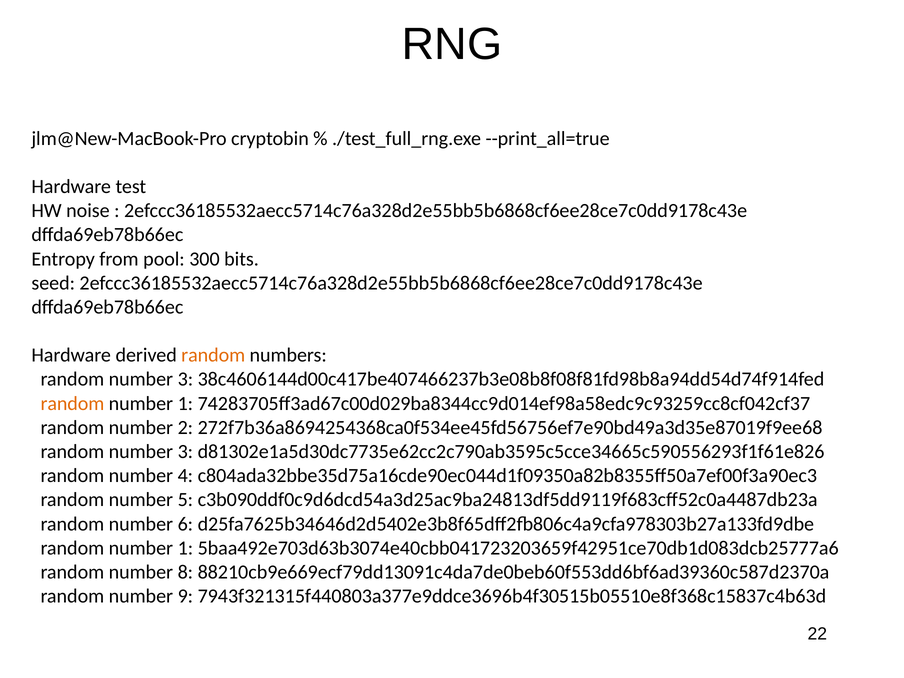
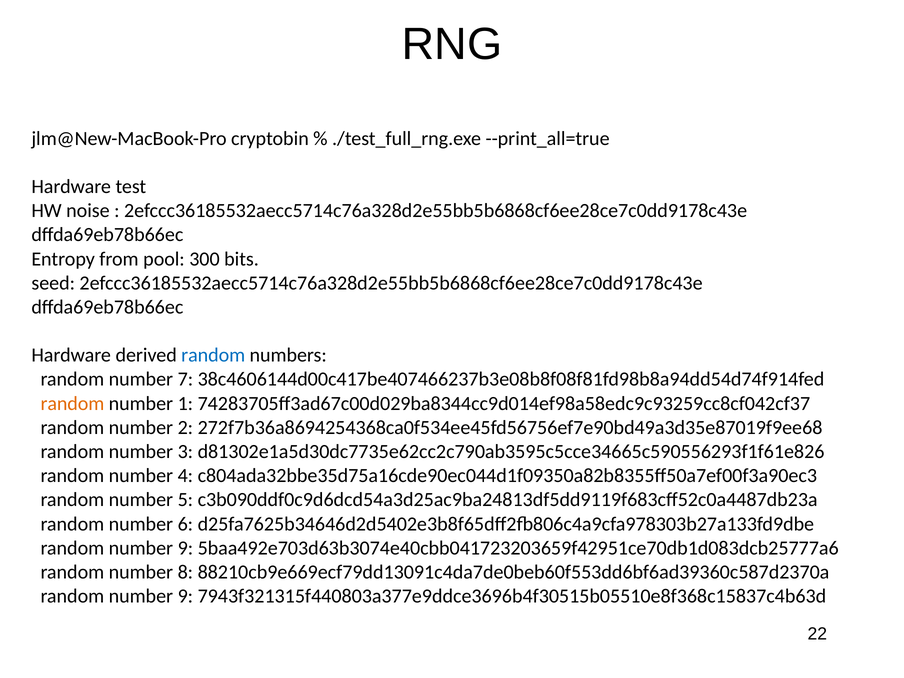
random colour: orange -> blue (213, 355)
3: 3 -> 7 (185, 379)
1: 1 -> 9 (185, 548)
